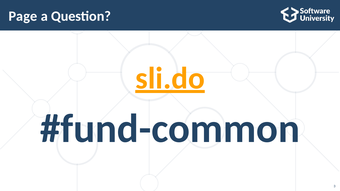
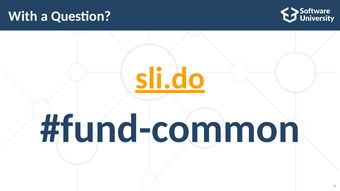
Page: Page -> With (23, 16)
